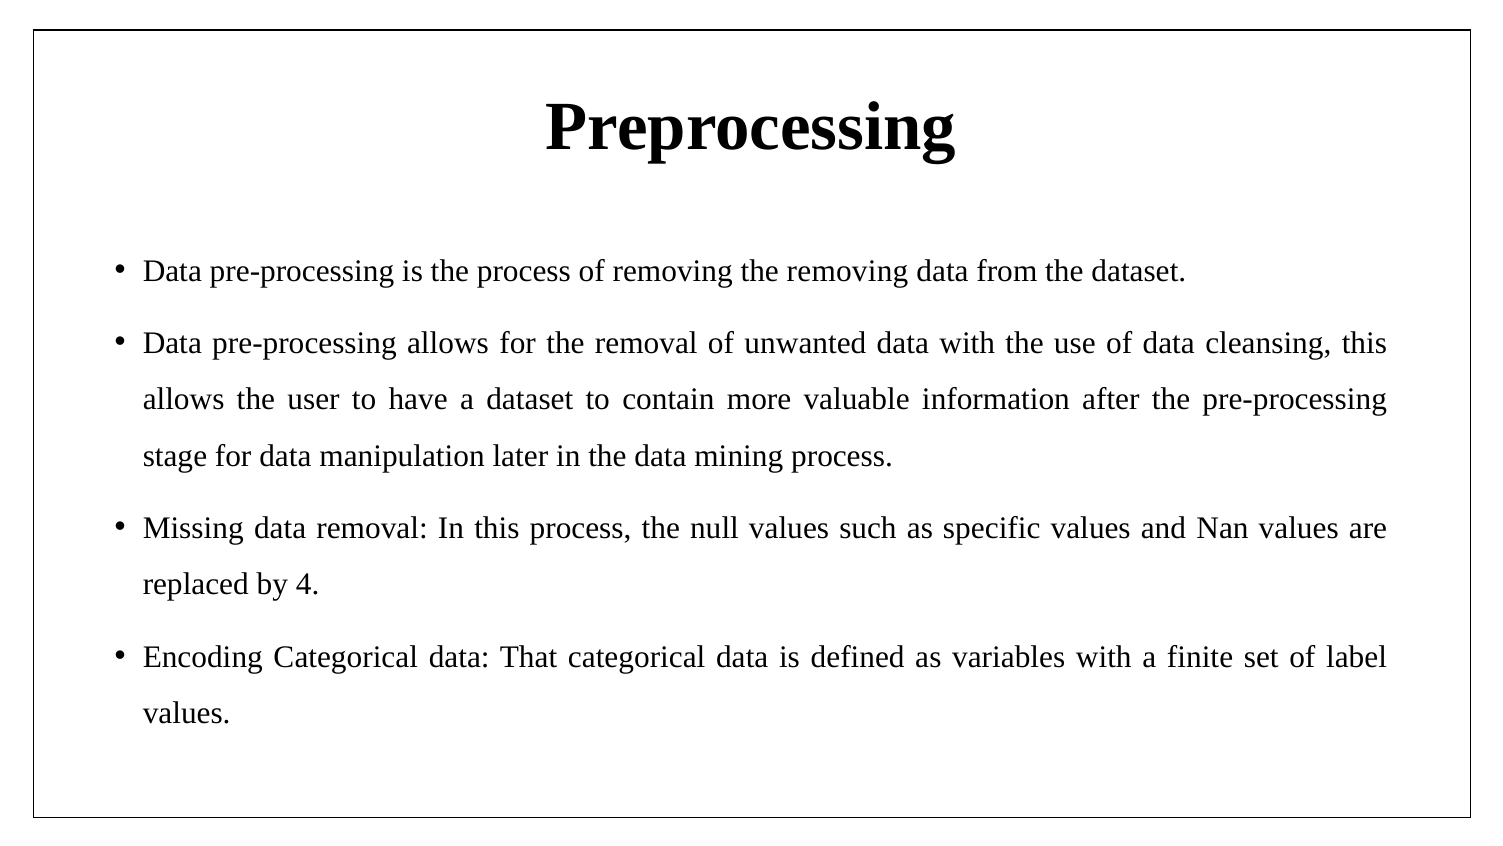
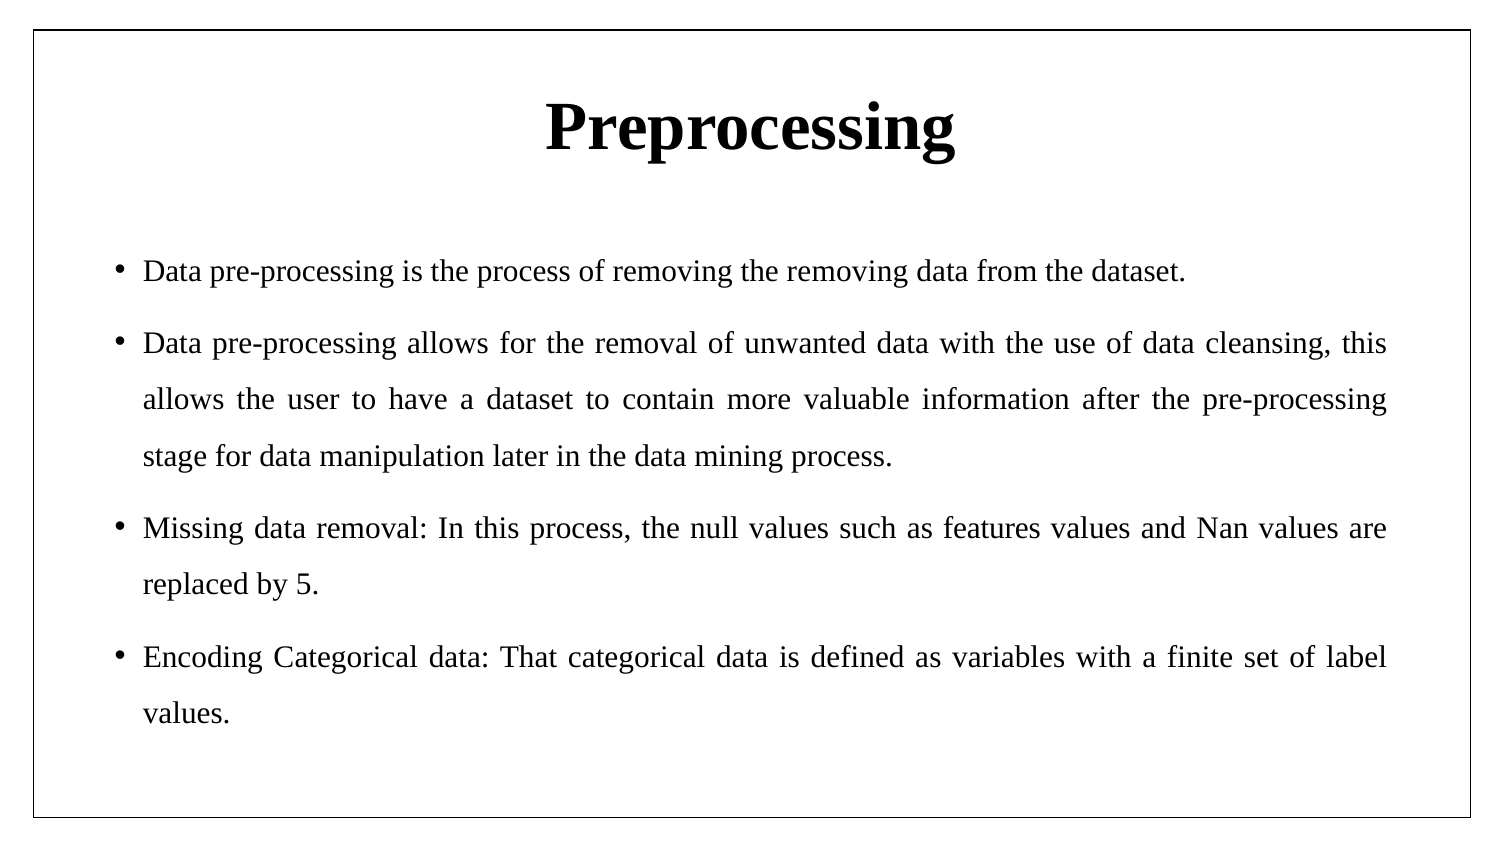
specific: specific -> features (992, 528)
4: 4 -> 5 (308, 584)
